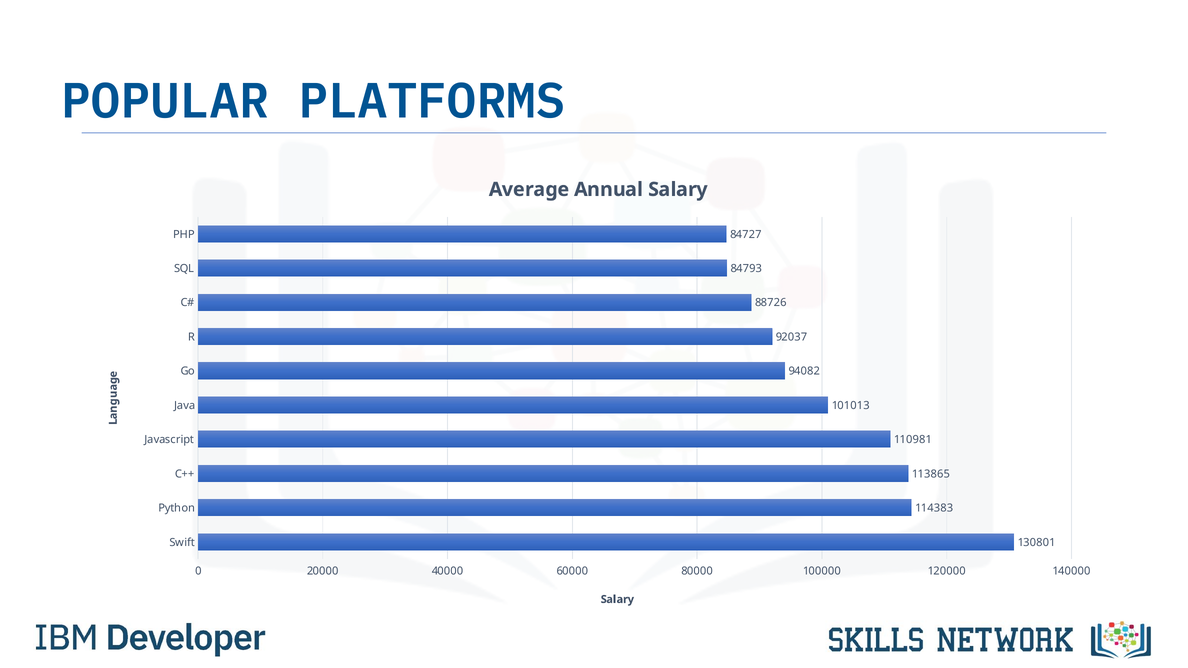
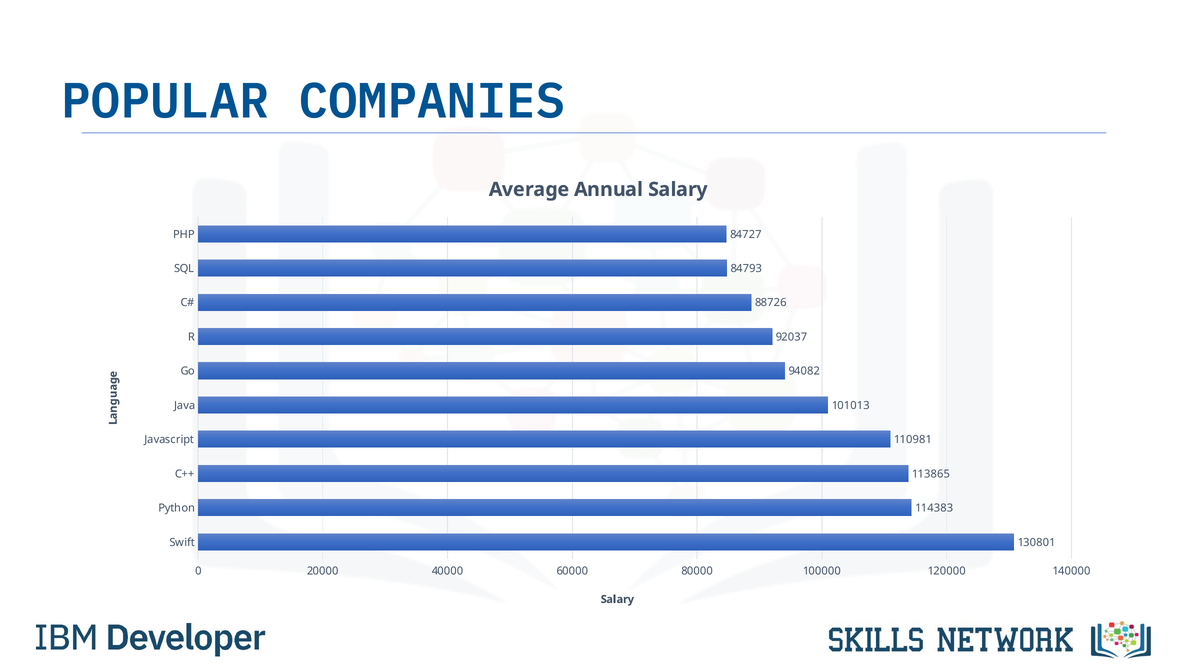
PLATFORMS: PLATFORMS -> COMPANIES (432, 102)
